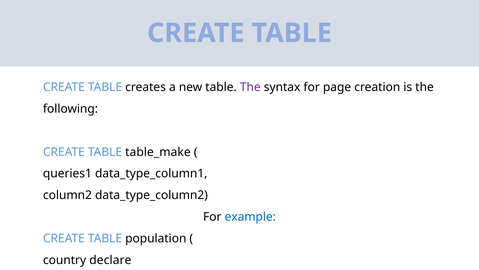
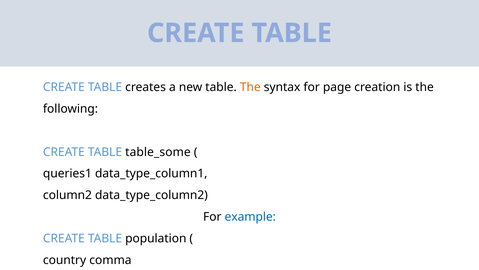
The colour: purple -> orange (250, 87)
table_make: table_make -> table_some (158, 152)
declare: declare -> comma (110, 260)
